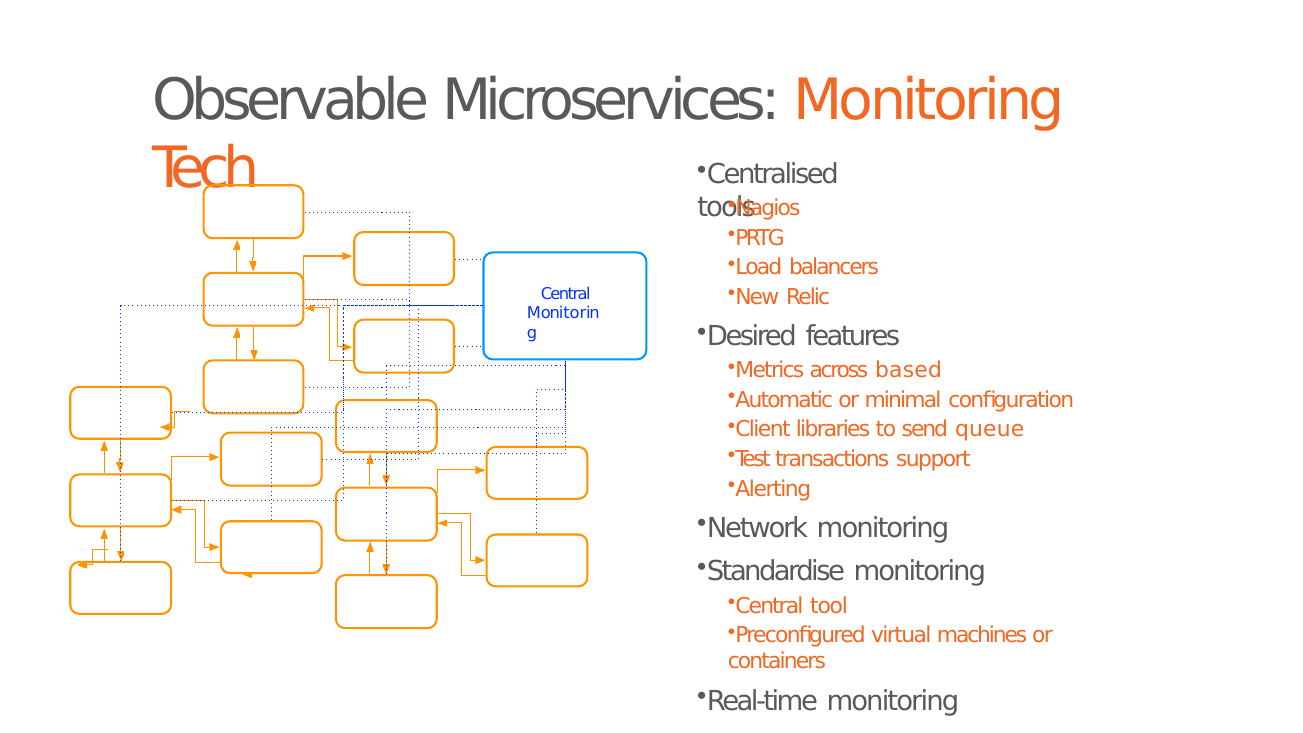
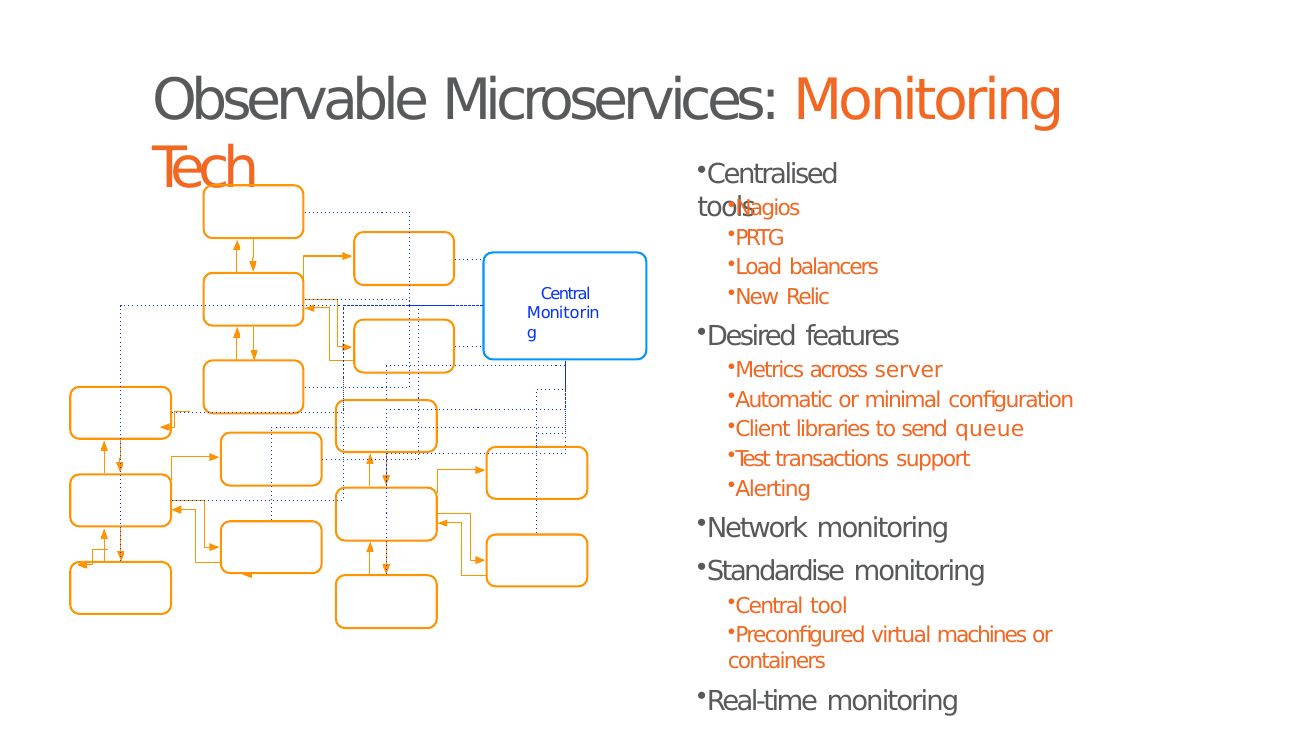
based: based -> server (909, 370)
